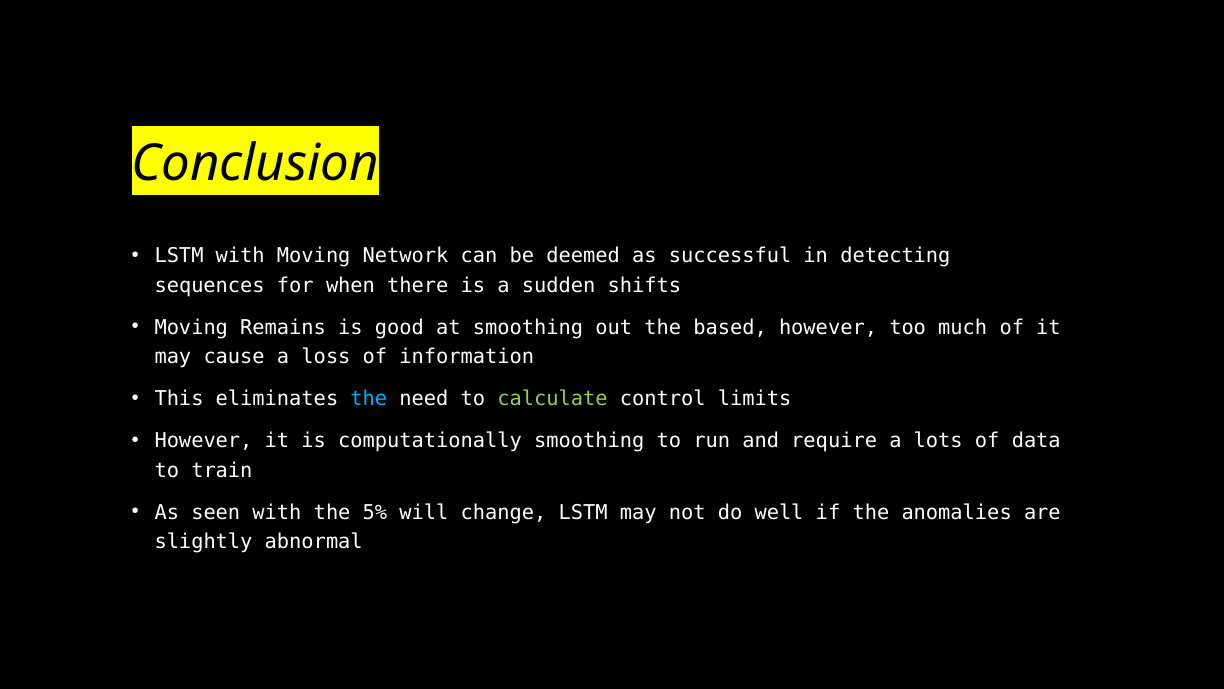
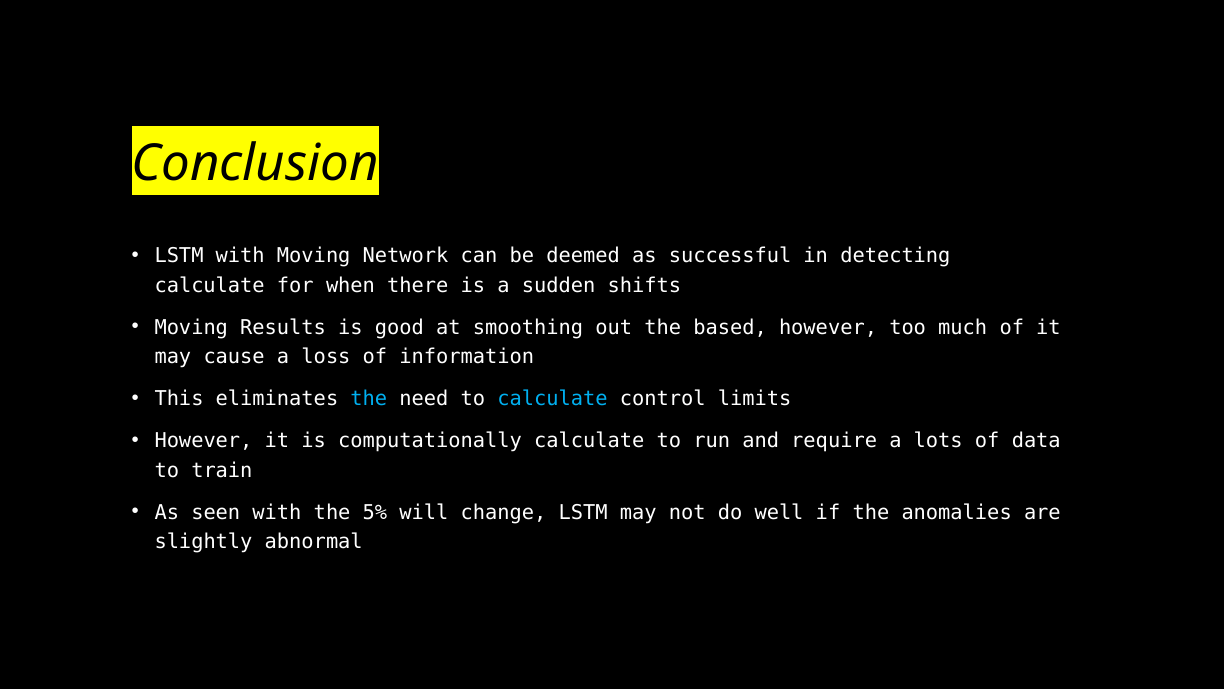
sequences: sequences -> calculate (210, 285)
Remains: Remains -> Results (283, 327)
calculate colour: light green -> light blue (553, 399)
computationally smoothing: smoothing -> calculate (589, 441)
